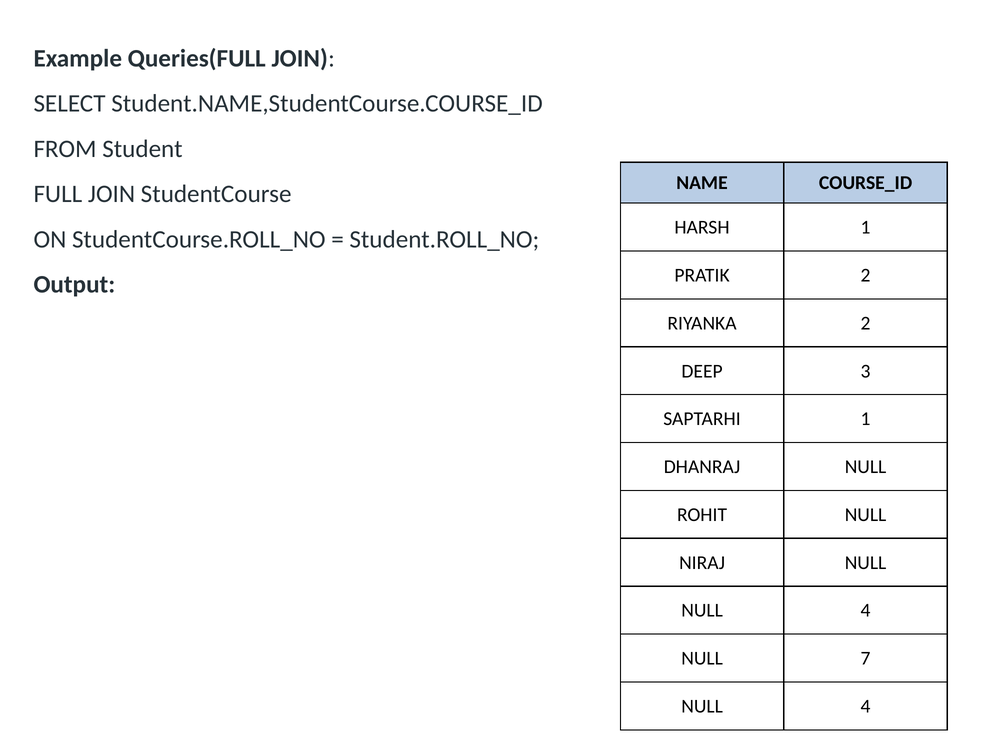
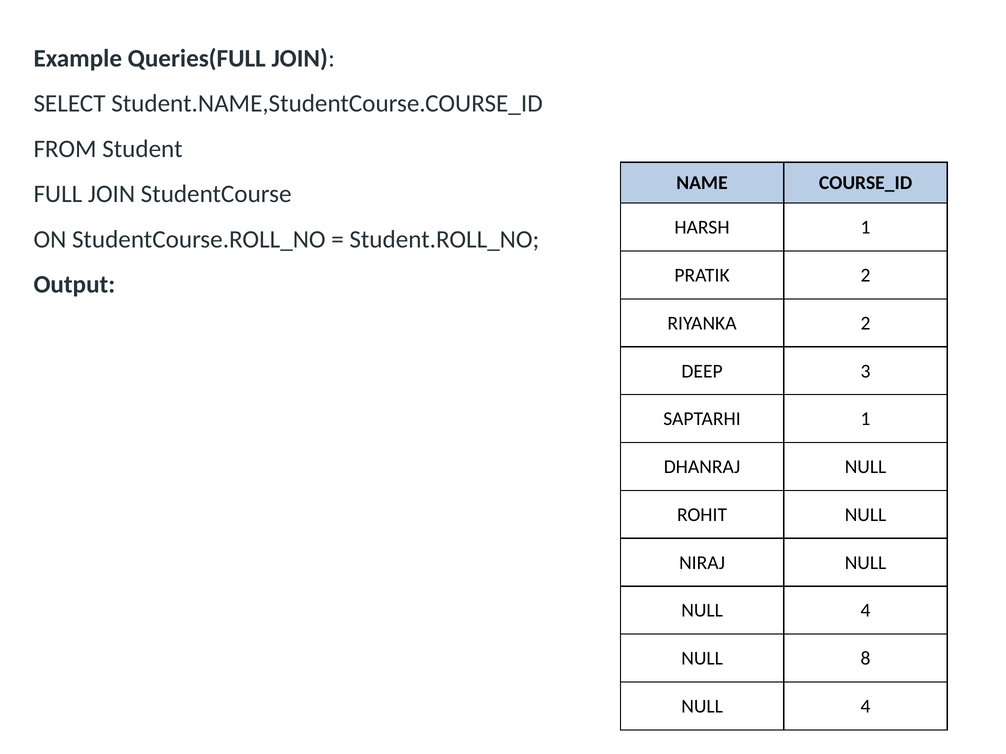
7: 7 -> 8 (866, 659)
